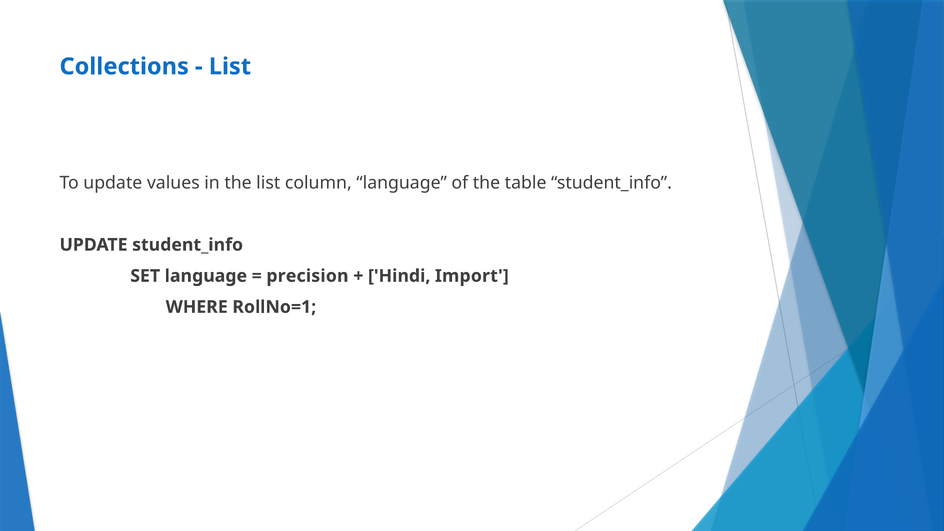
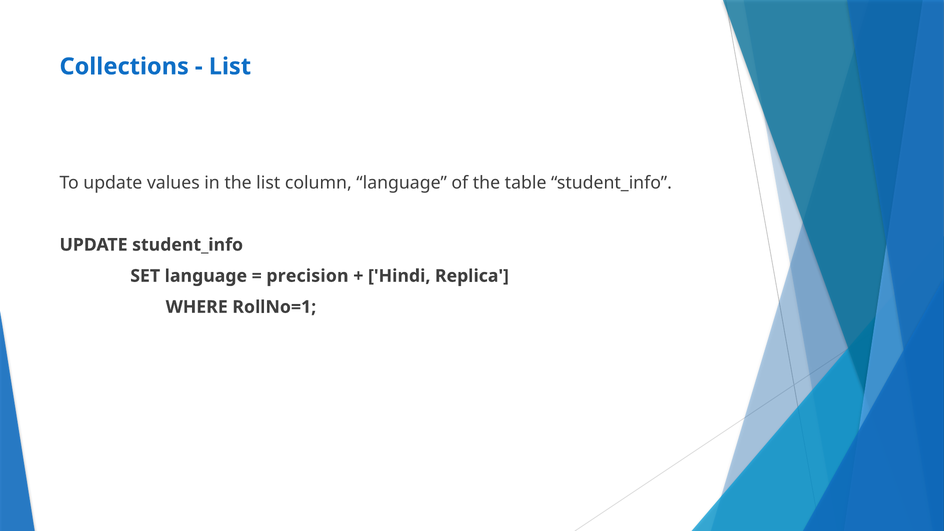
Import: Import -> Replica (472, 276)
